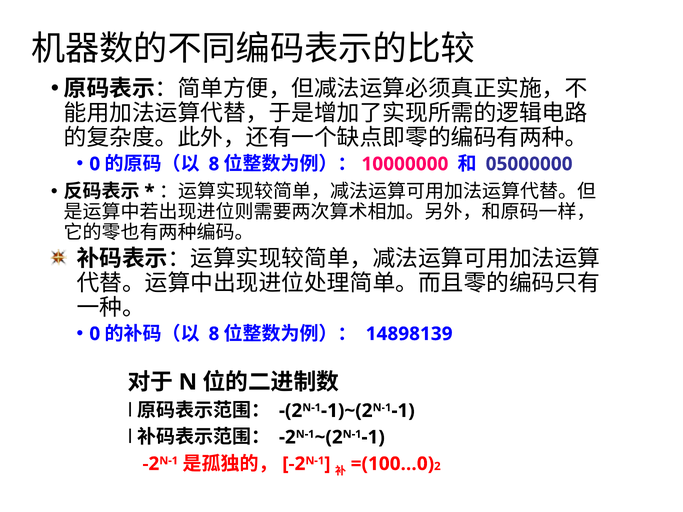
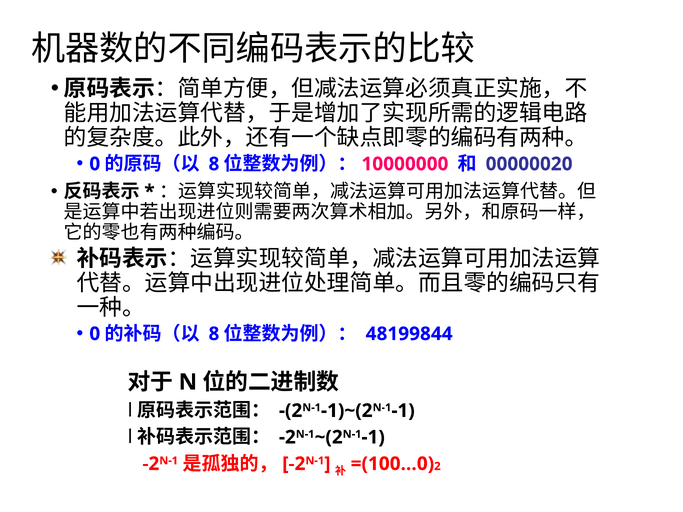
05000000: 05000000 -> 00000020 (529, 164)
14898139: 14898139 -> 48199844 (409, 334)
